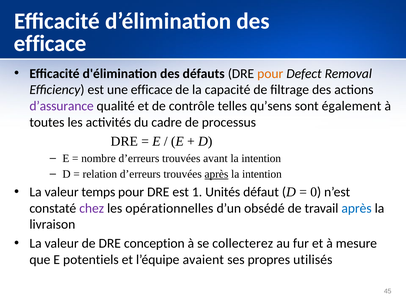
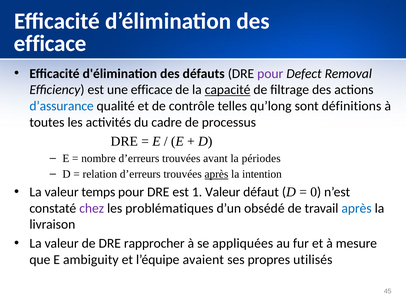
pour colour: orange -> purple (270, 73)
capacité underline: none -> present (228, 90)
d’assurance colour: purple -> blue (62, 106)
qu’sens: qu’sens -> qu’long (271, 106)
également: également -> définitions (351, 106)
avant la intention: intention -> périodes (261, 158)
1 Unités: Unités -> Valeur (223, 192)
opérationnelles: opérationnelles -> problématiques (169, 208)
conception: conception -> rapprocher (154, 243)
collecterez: collecterez -> appliquées (243, 243)
potentiels: potentiels -> ambiguity (91, 259)
